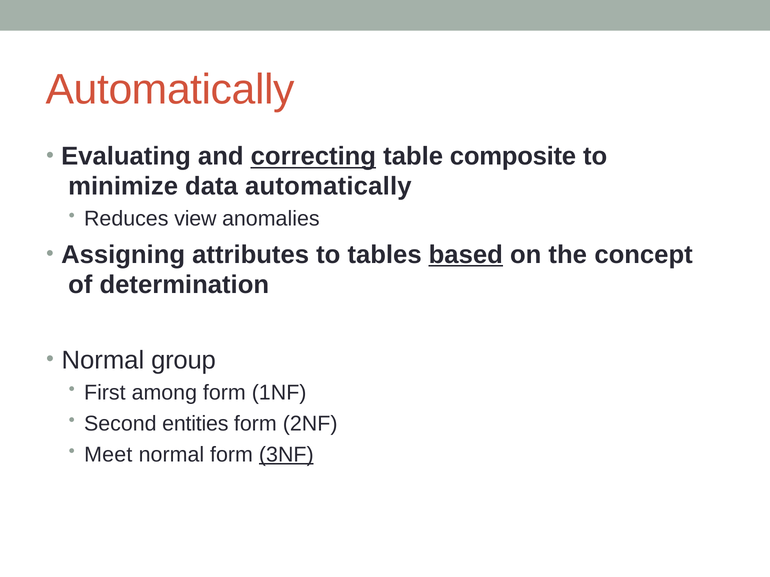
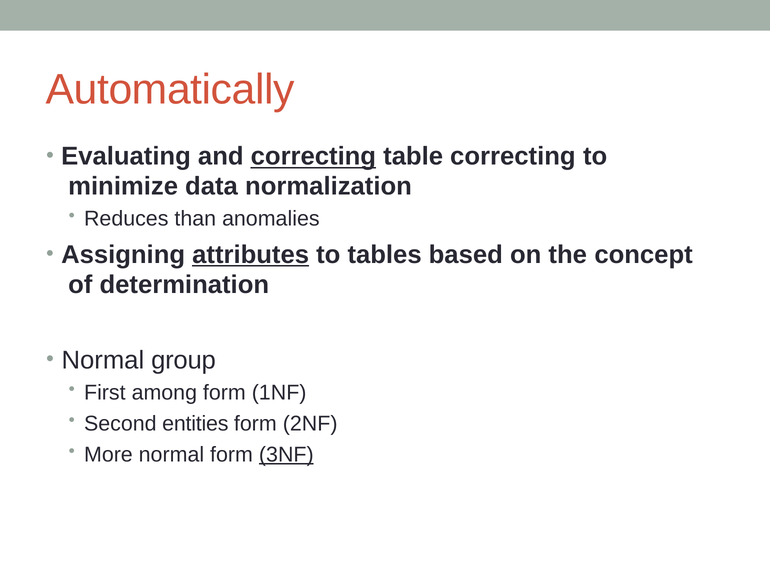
table composite: composite -> correcting (513, 157)
data automatically: automatically -> normalization (328, 187)
view: view -> than (195, 219)
attributes underline: none -> present (251, 255)
based underline: present -> none (466, 255)
Meet: Meet -> More (108, 455)
